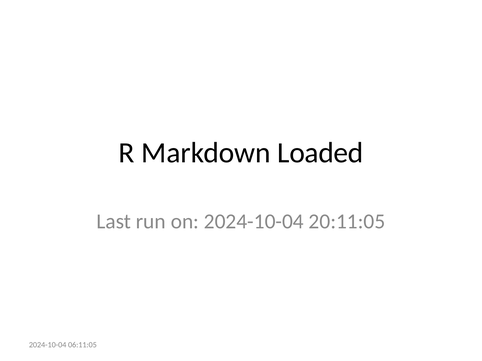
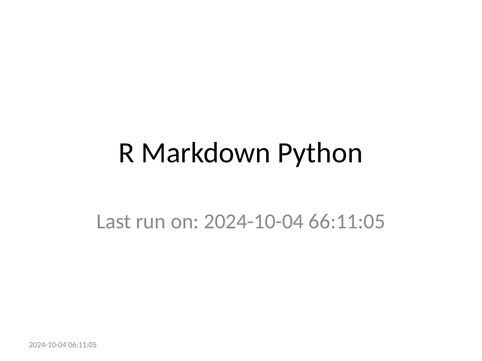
Loaded: Loaded -> Python (320, 153)
20:11:05: 20:11:05 -> 66:11:05 (347, 222)
